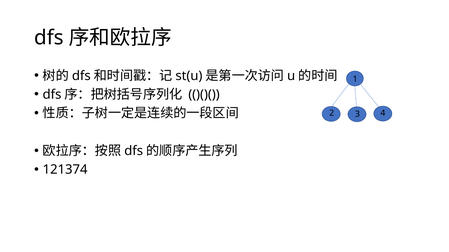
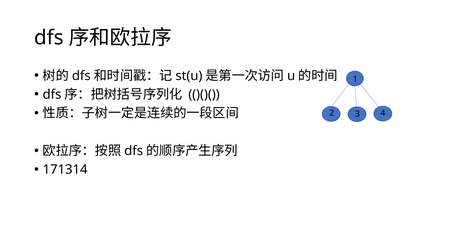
121374: 121374 -> 171314 (65, 170)
